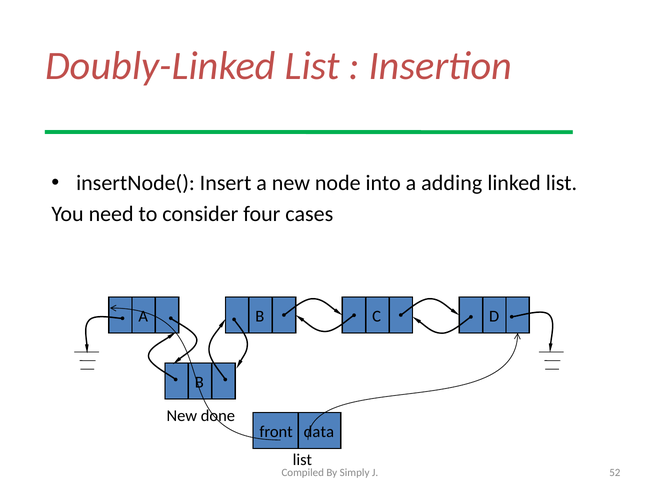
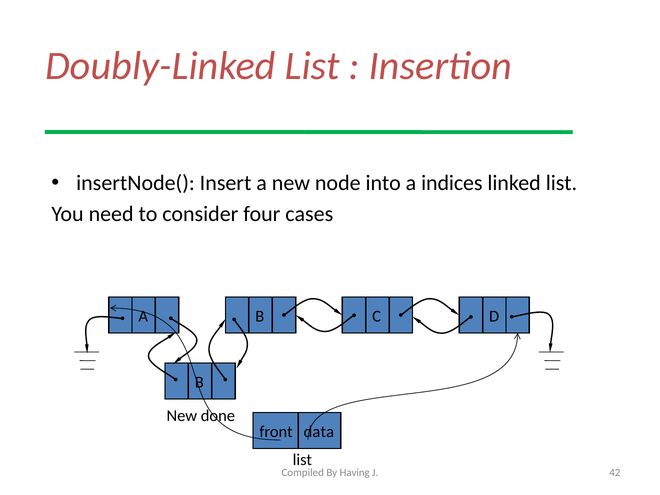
adding: adding -> indices (452, 183)
Simply: Simply -> Having (355, 473)
52: 52 -> 42 (615, 473)
